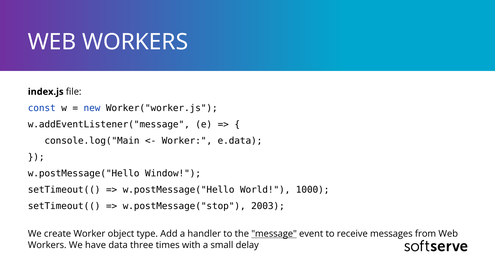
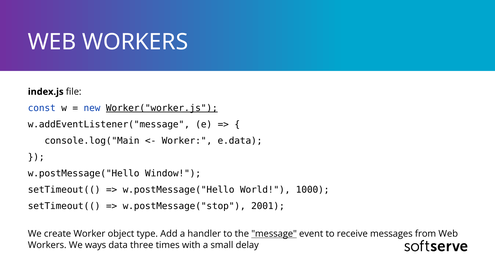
Worker("worker.js underline: none -> present (162, 108)
2003: 2003 -> 2001 (268, 206)
have: have -> ways (96, 244)
